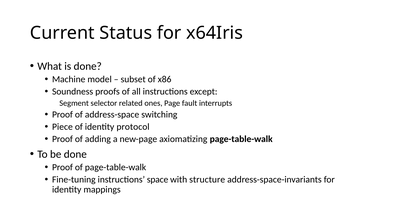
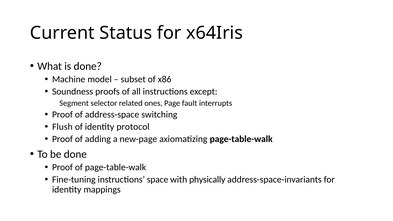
Piece: Piece -> Flush (62, 127)
structure: structure -> physically (207, 180)
